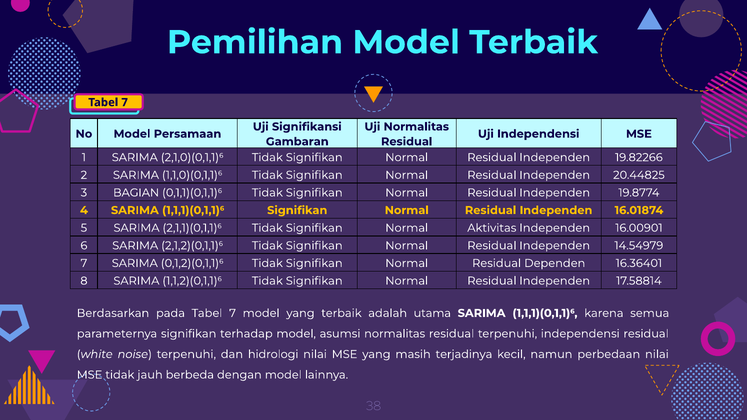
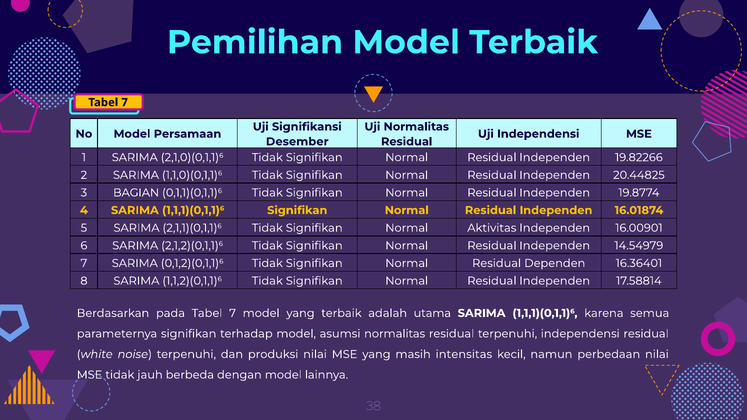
Gambaran: Gambaran -> Desember (297, 142)
hidrologi: hidrologi -> produksi (273, 354)
terjadinya: terjadinya -> intensitas (464, 354)
